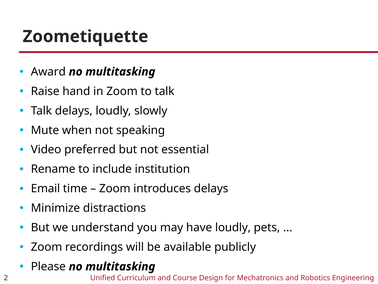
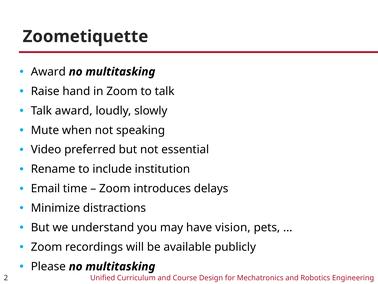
Talk delays: delays -> award (74, 111)
have loudly: loudly -> vision (233, 227)
